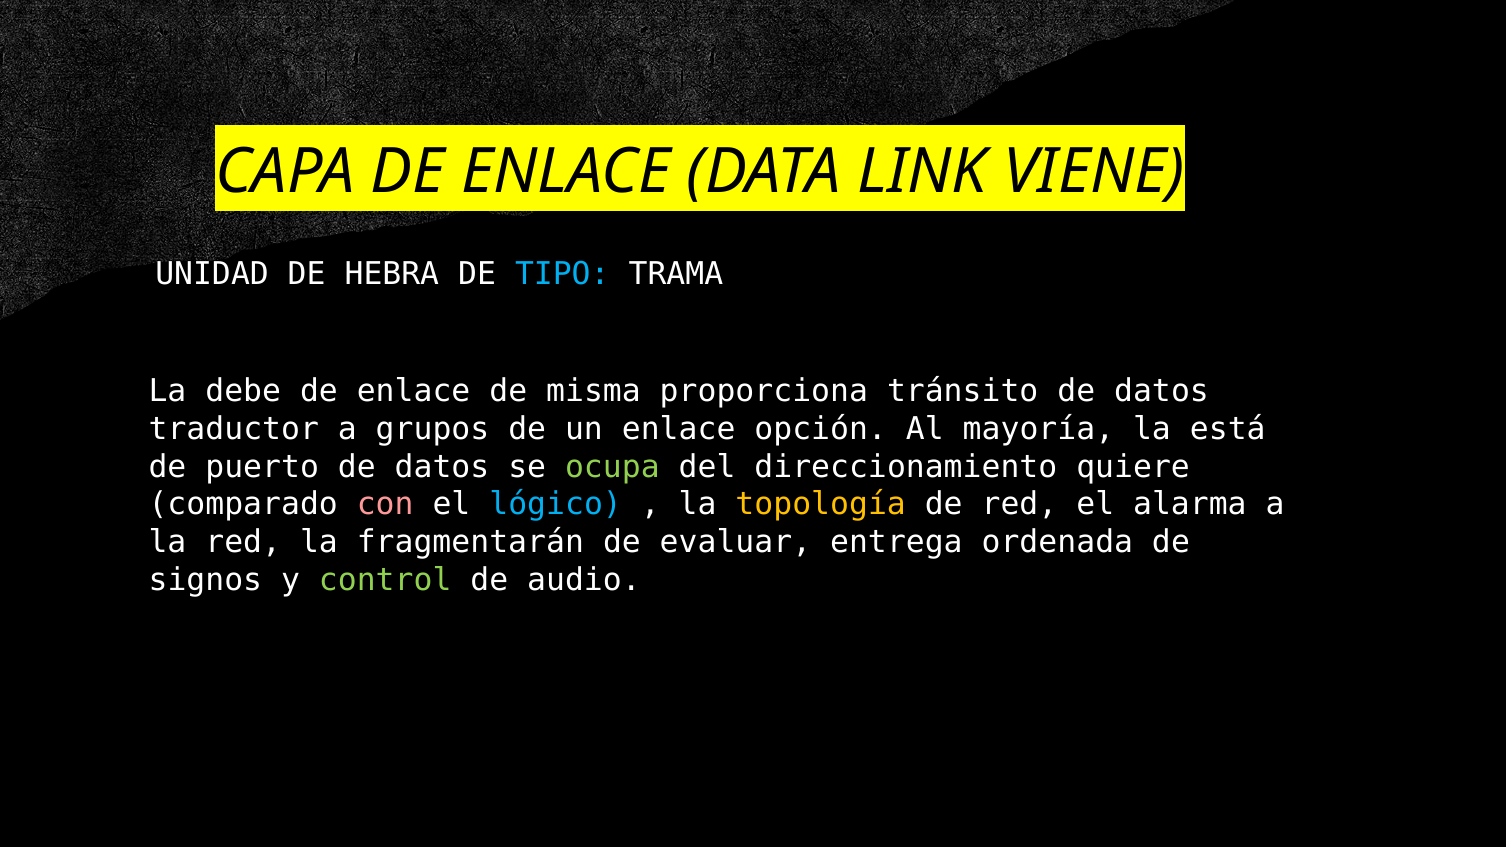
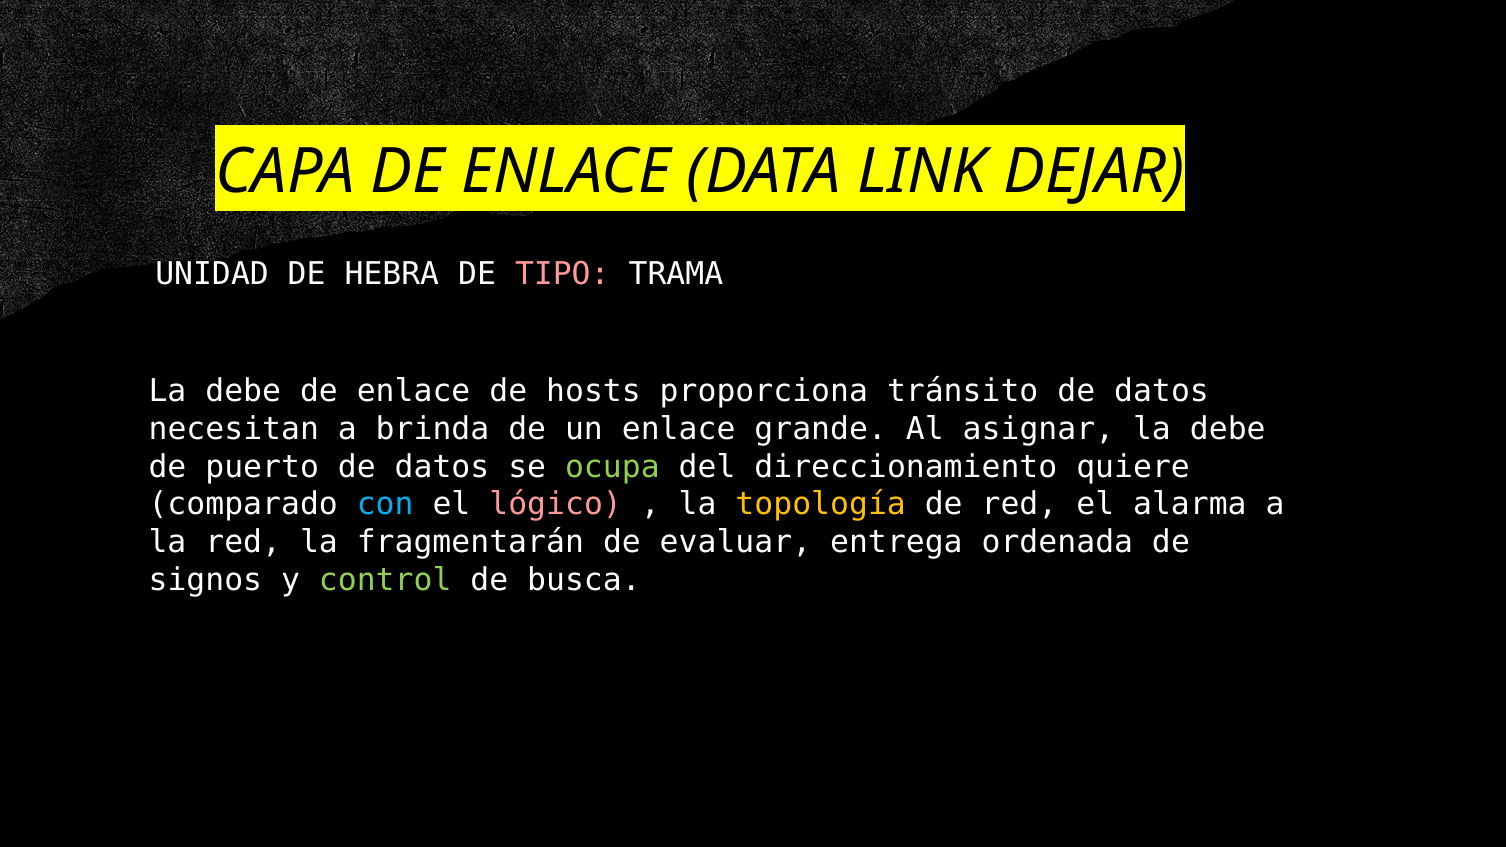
VIENE: VIENE -> DEJAR (1094, 171)
TIPO colour: light blue -> pink (562, 274)
misma: misma -> hosts (593, 392)
traductor: traductor -> necesitan (234, 429)
grupos: grupos -> brinda (433, 429)
opción: opción -> grande (821, 429)
mayoría: mayoría -> asignar (1038, 429)
está: está -> debe (1228, 429)
con colour: pink -> light blue (385, 505)
lógico colour: light blue -> pink (556, 505)
audio: audio -> busca (584, 580)
